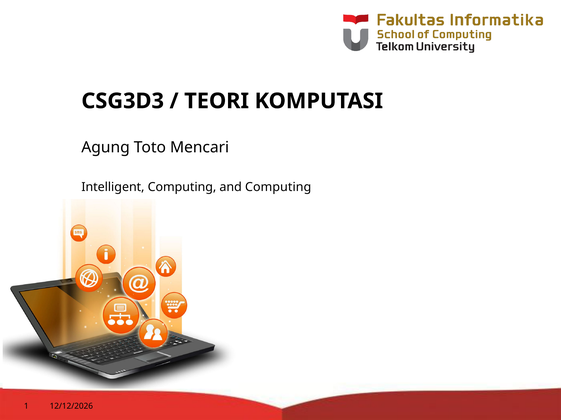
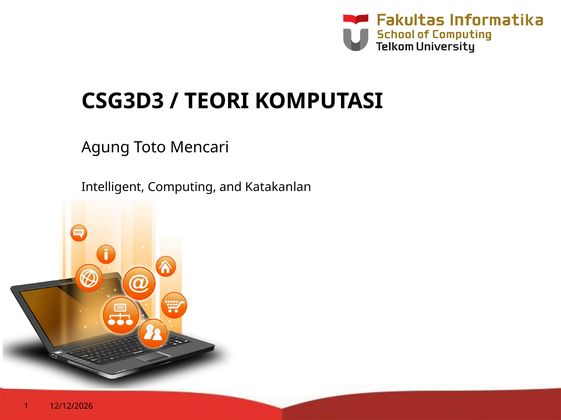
and Computing: Computing -> Katakanlan (278, 188)
